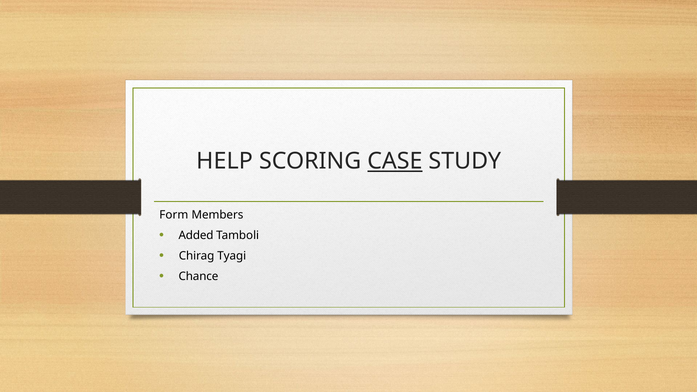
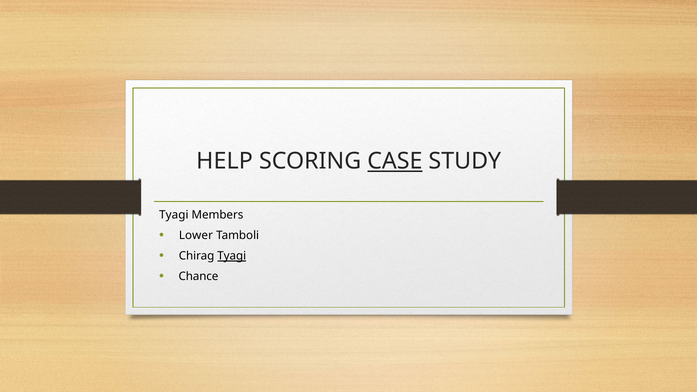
Form: Form -> Tyagi (174, 215)
Added: Added -> Lower (196, 235)
Tyagi underline: none -> present (232, 256)
